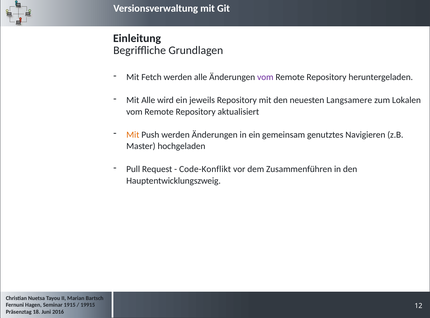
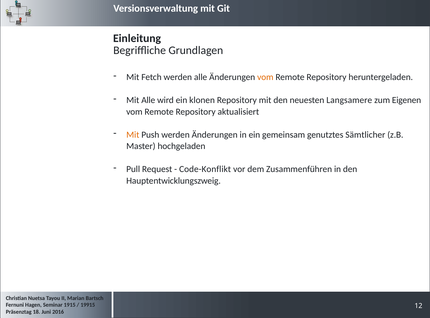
vom colour: purple -> orange (265, 77)
jeweils: jeweils -> klonen (202, 100)
Lokalen: Lokalen -> Eigenen (407, 100)
Navigieren: Navigieren -> Sämtlicher (365, 135)
